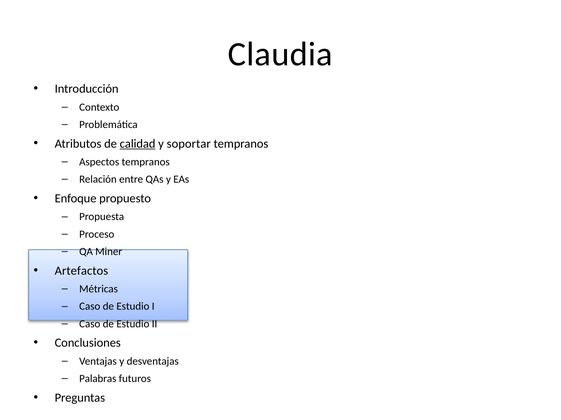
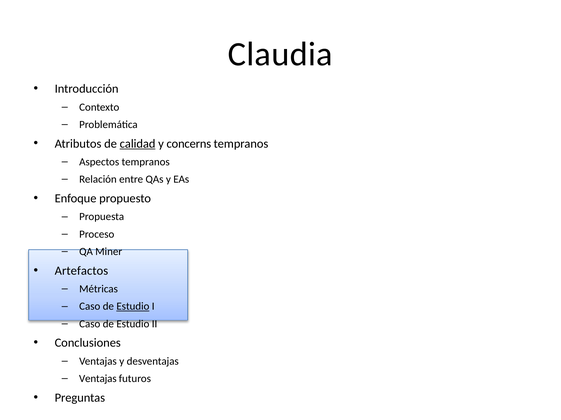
soportar: soportar -> concerns (189, 144)
Estudio underline: none -> present (133, 307)
Palabras: Palabras -> Ventajas (98, 379)
